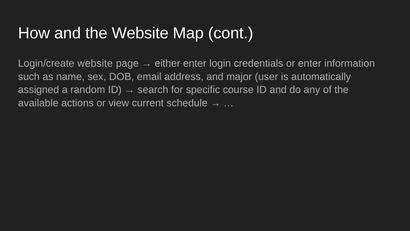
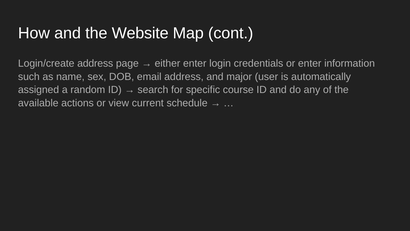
Login/create website: website -> address (95, 63)
